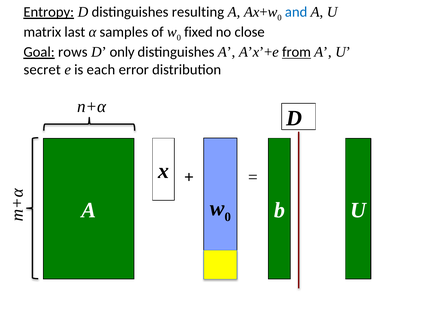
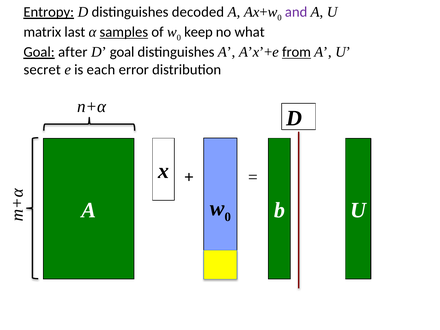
resulting: resulting -> decoded (198, 12)
and colour: blue -> purple (296, 12)
samples underline: none -> present (124, 32)
fixed: fixed -> keep (198, 32)
close: close -> what (250, 32)
rows: rows -> after (73, 52)
D only: only -> goal (122, 52)
